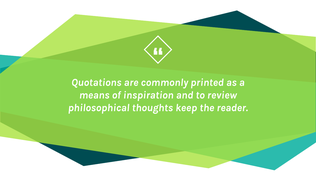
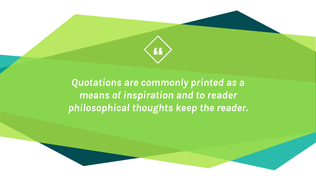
to review: review -> reader (222, 95)
